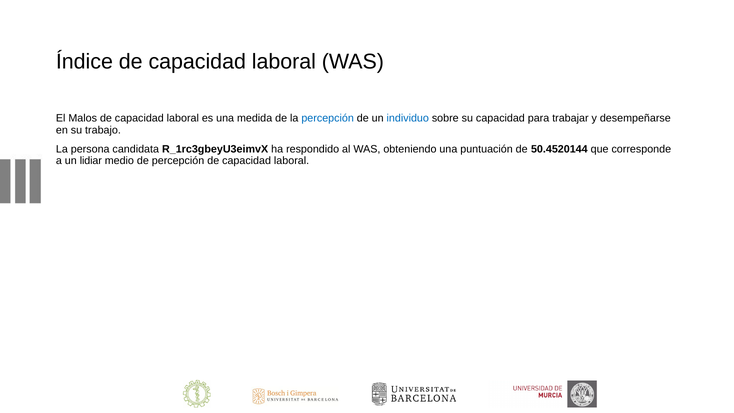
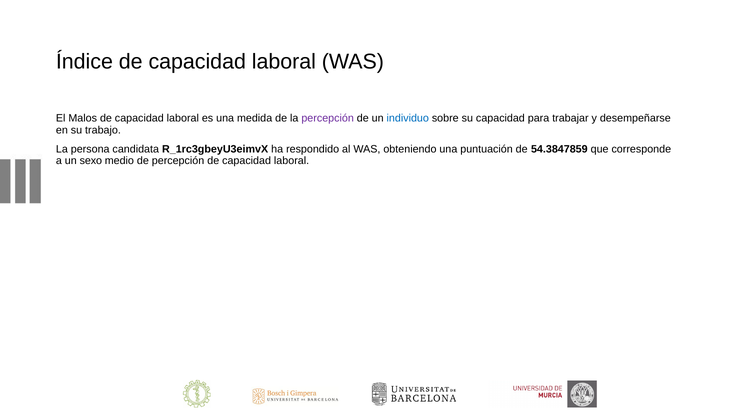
percepción colour: blue -> purple (328, 118)
50.4520144: 50.4520144 -> 54.3847859 (559, 149)
lidiar: lidiar -> sexo (91, 161)
